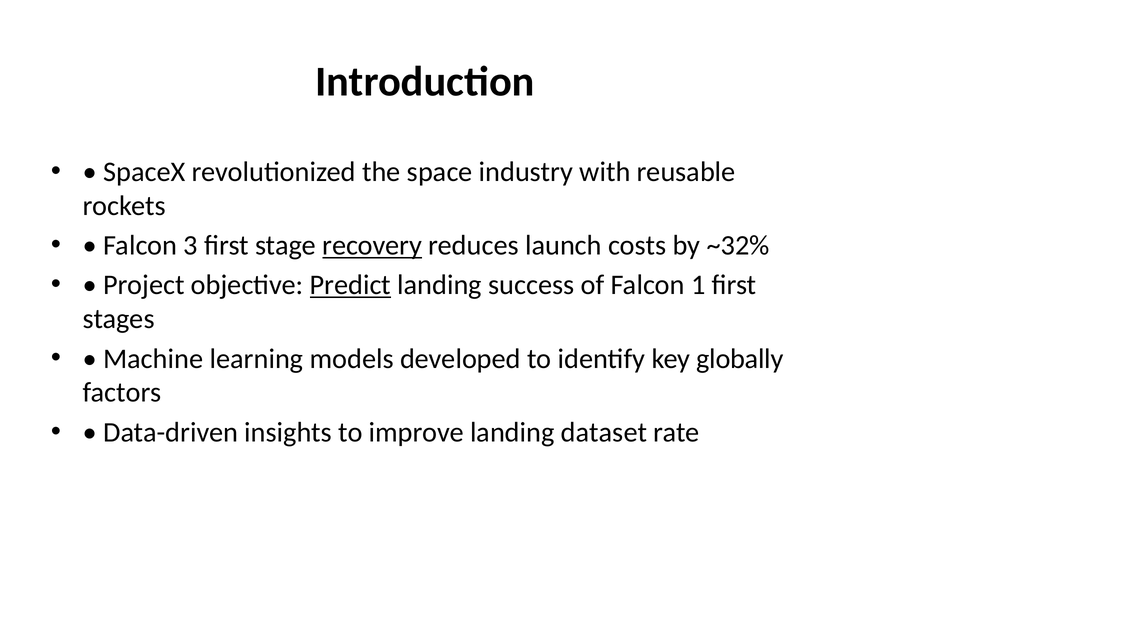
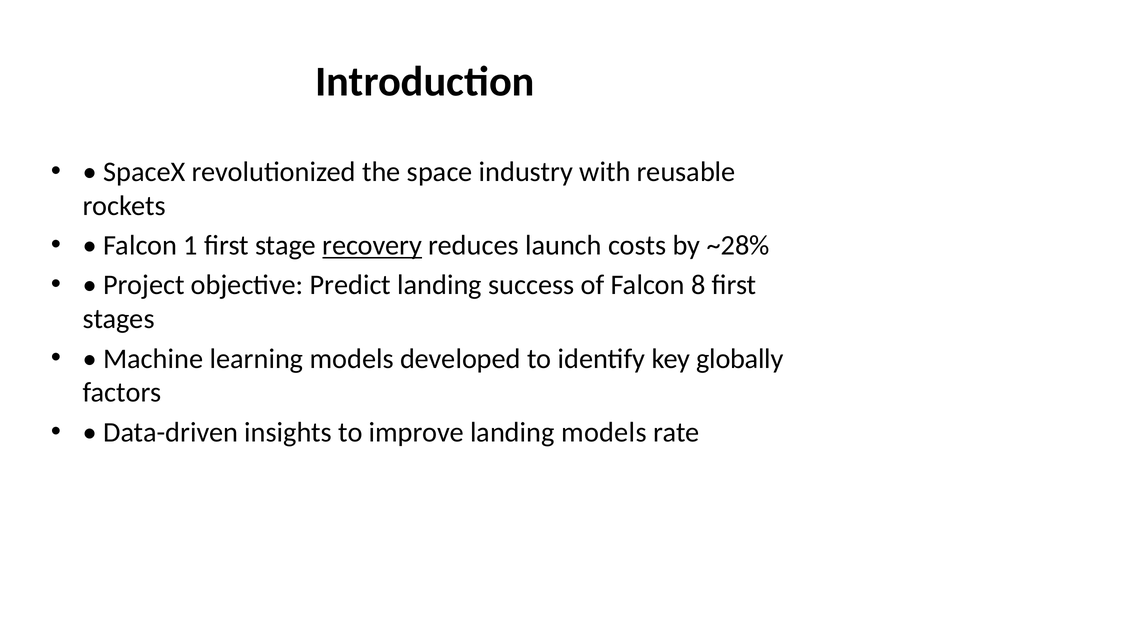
3: 3 -> 1 (191, 246)
~32%: ~32% -> ~28% (738, 246)
Predict underline: present -> none (350, 285)
1: 1 -> 8 (698, 285)
landing dataset: dataset -> models (604, 433)
